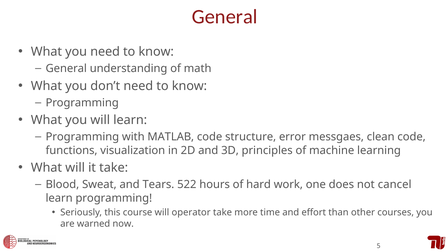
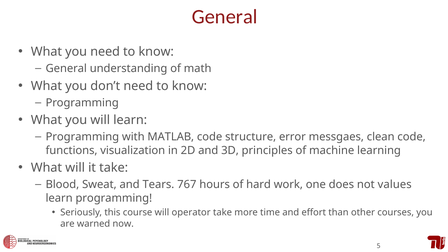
522: 522 -> 767 (187, 185)
cancel: cancel -> values (395, 185)
